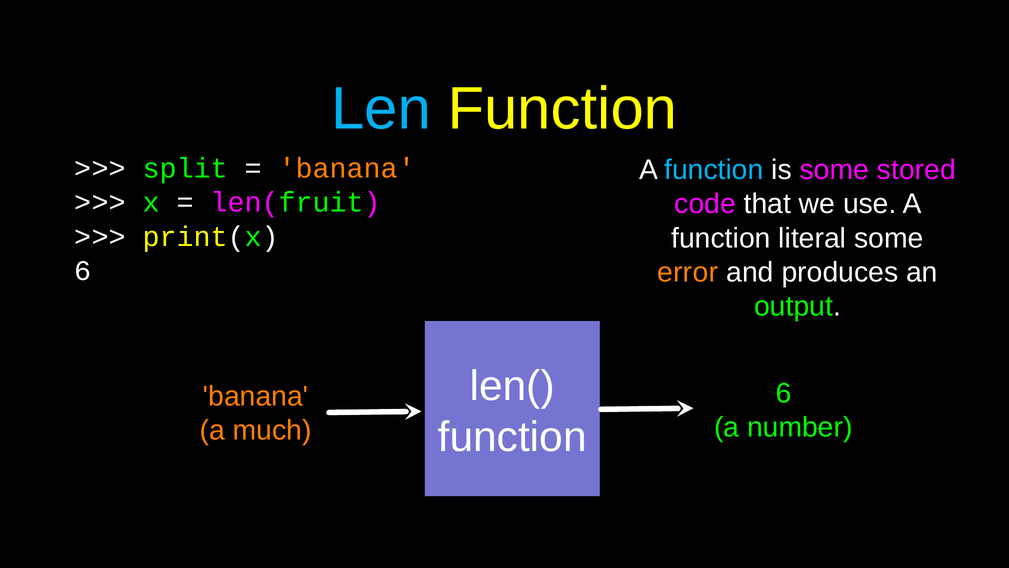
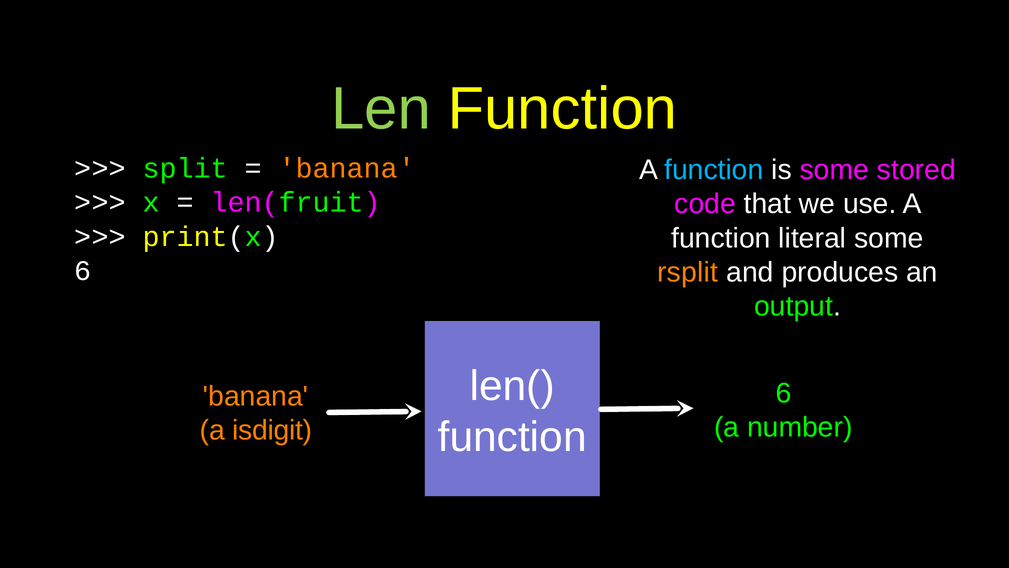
Len colour: light blue -> light green (381, 109)
error: error -> rsplit (688, 272)
much: much -> isdigit (272, 430)
